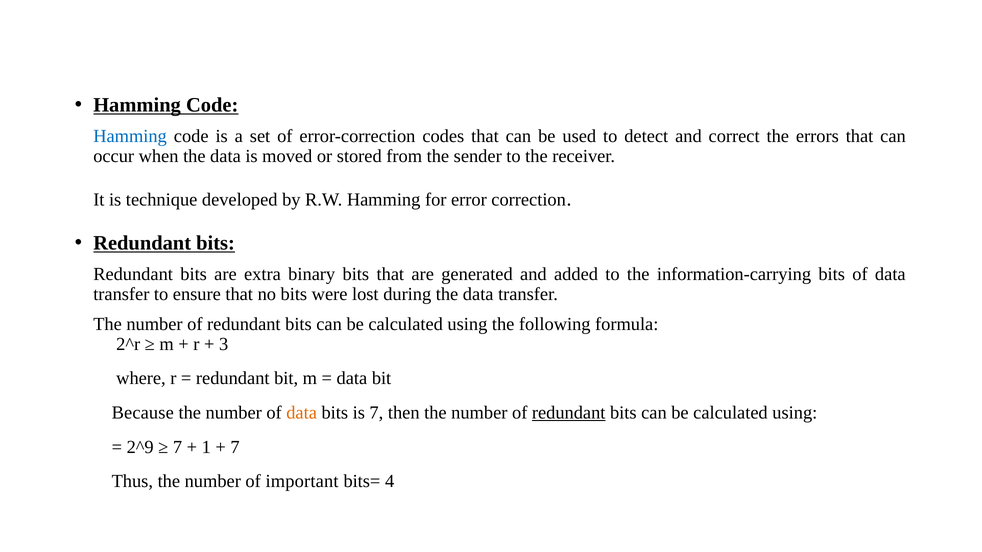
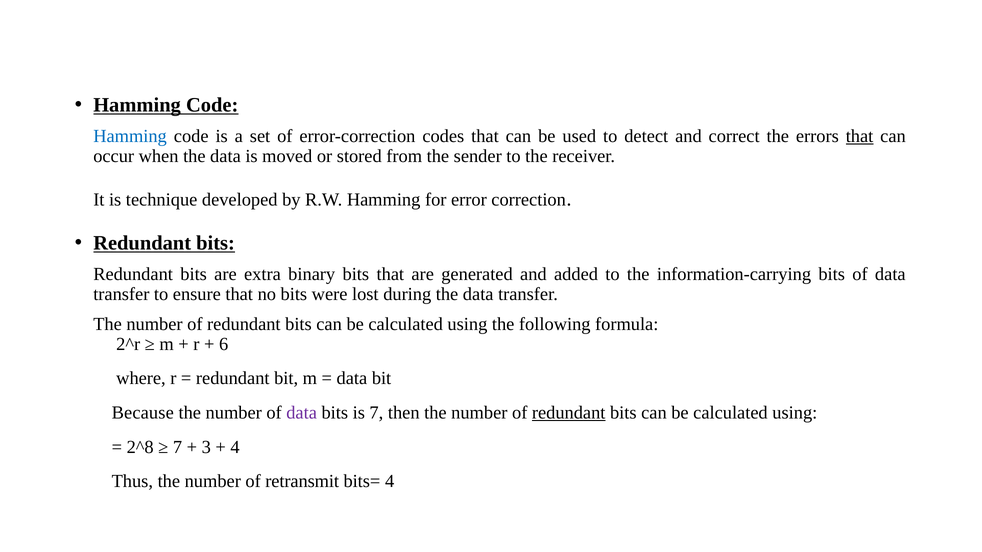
that underline: none -> present (860, 136)
3: 3 -> 6 (224, 344)
data colour: orange -> purple (302, 413)
2^9: 2^9 -> 2^8 (140, 447)
1: 1 -> 3 (206, 447)
7: 7 -> 4 (235, 447)
important: important -> retransmit (302, 482)
